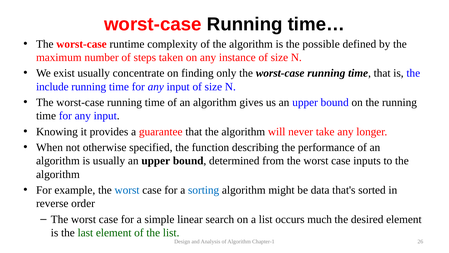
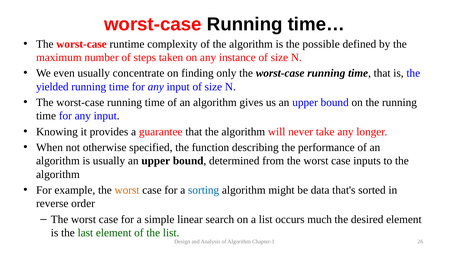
exist: exist -> even (64, 73)
include: include -> yielded (52, 87)
worst colour: blue -> orange (127, 190)
